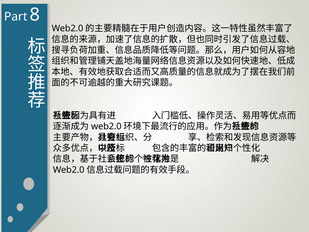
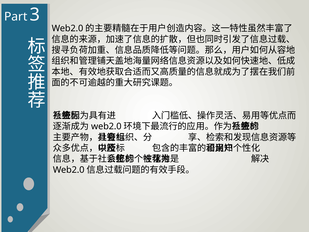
8: 8 -> 3 (35, 15)
